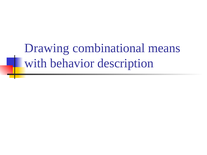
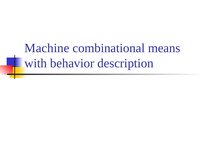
Drawing: Drawing -> Machine (47, 48)
